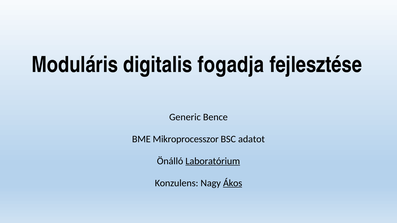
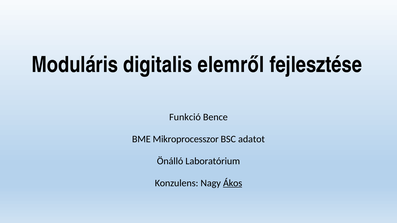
fogadja: fogadja -> elemről (231, 65)
Generic: Generic -> Funkció (185, 117)
Laboratórium underline: present -> none (213, 161)
